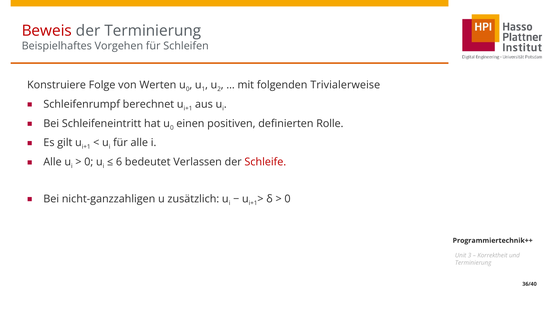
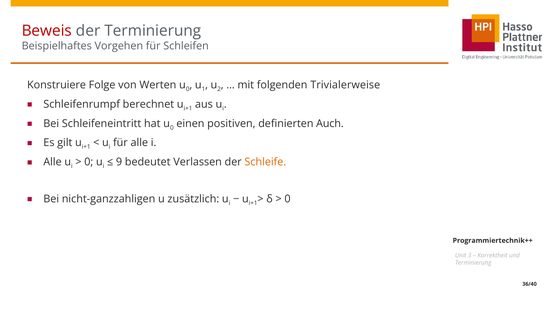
Rolle: Rolle -> Auch (330, 123)
6: 6 -> 9 (119, 162)
Schleife colour: red -> orange (265, 162)
